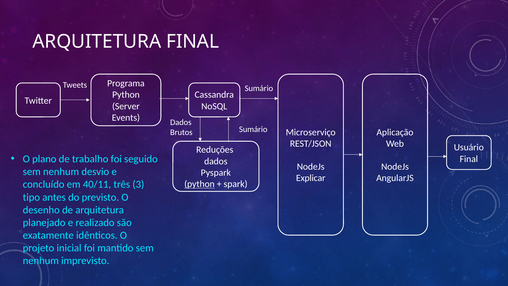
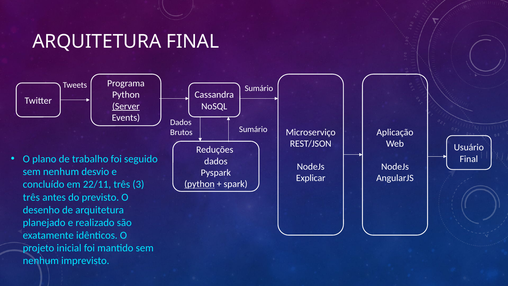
Server underline: none -> present (126, 106)
40/11: 40/11 -> 22/11 (97, 184)
tipo: tipo -> três (31, 197)
